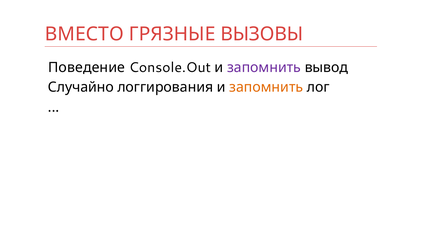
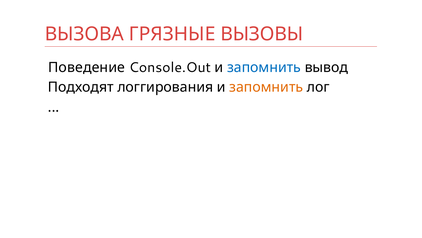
ВМЕСТО: ВМЕСТО -> ВЫЗОВА (84, 34)
запомнить colour: purple -> blue (264, 67)
Случайно: Случайно -> Подходят (81, 87)
